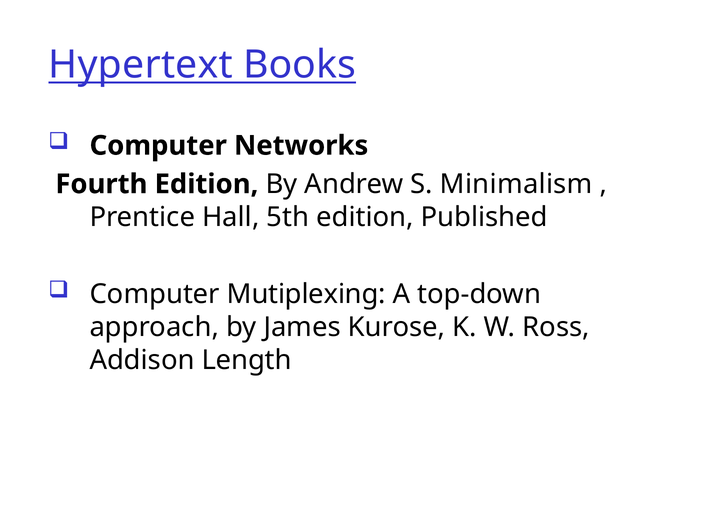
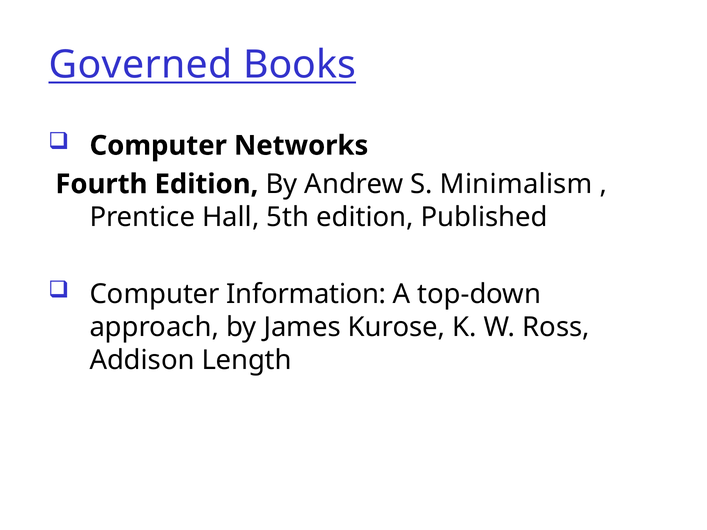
Hypertext: Hypertext -> Governed (141, 65)
Mutiplexing: Mutiplexing -> Information (306, 294)
